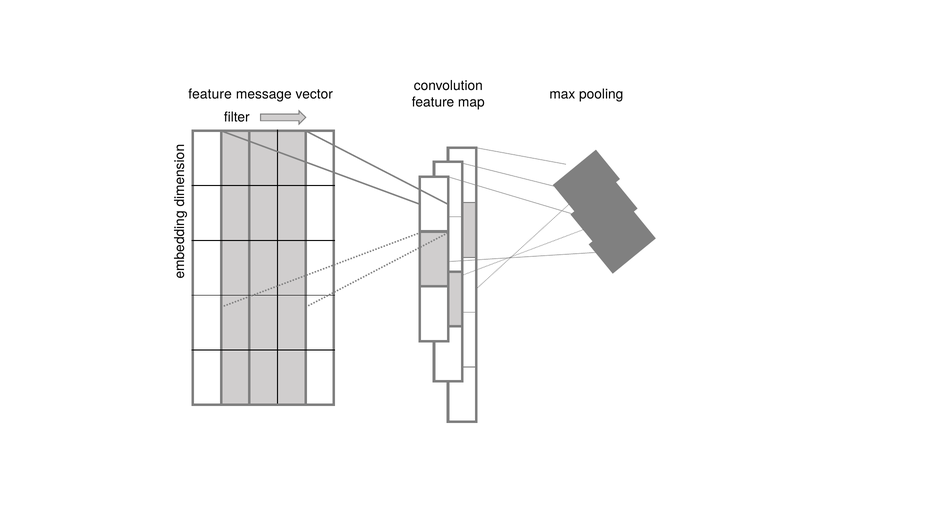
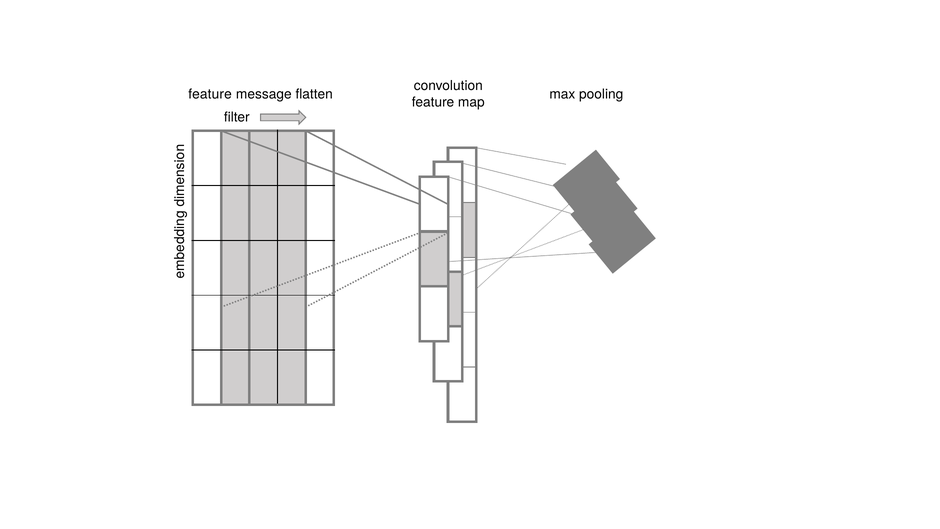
vector: vector -> flatten (314, 94)
